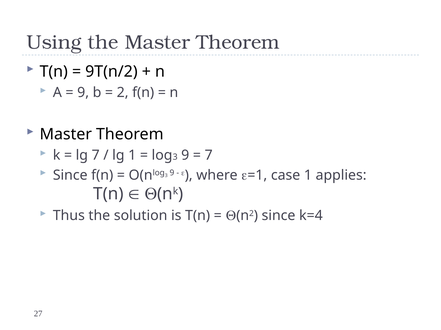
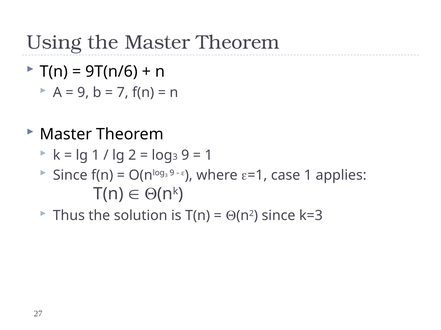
9T(n/2: 9T(n/2 -> 9T(n/6 (111, 72)
2: 2 -> 7 (123, 93)
lg 7: 7 -> 1 (96, 155)
lg 1: 1 -> 2 (132, 155)
7: 7 -> 1 (209, 155)
k=4: k=4 -> k=3 (311, 216)
